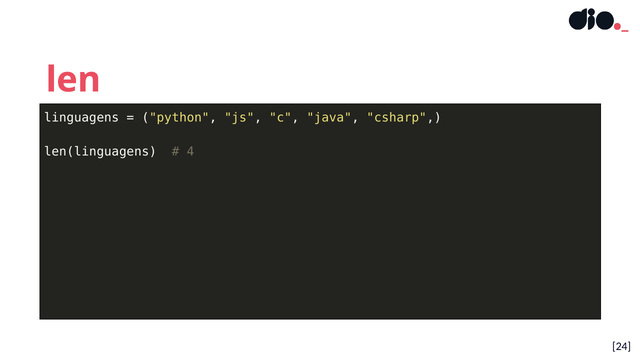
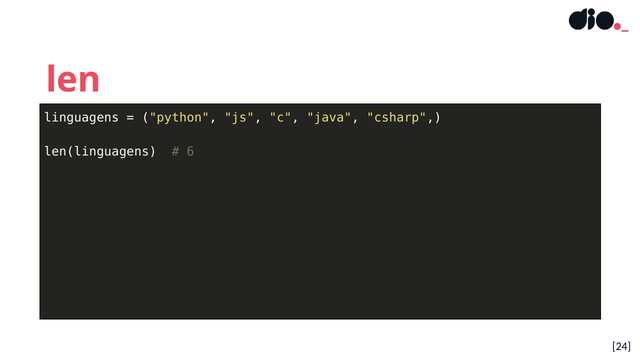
4: 4 -> 6 (190, 151)
